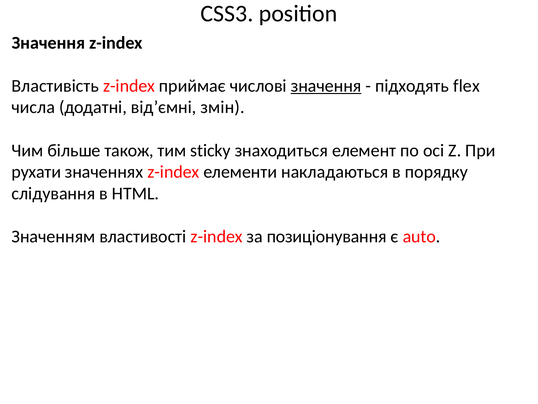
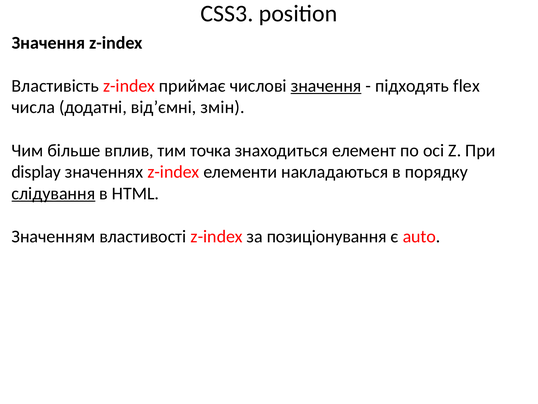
також: також -> вплив (129, 150)
sticky: sticky -> точка (211, 150)
рухати: рухати -> display (36, 172)
слідування underline: none -> present (53, 193)
